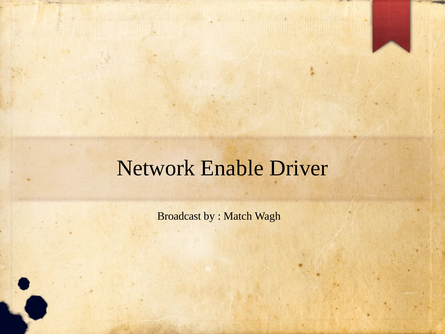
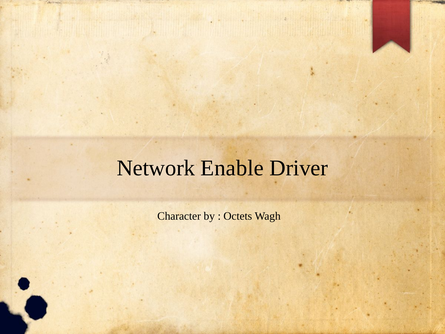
Broadcast: Broadcast -> Character (179, 216)
Match: Match -> Octets (238, 216)
